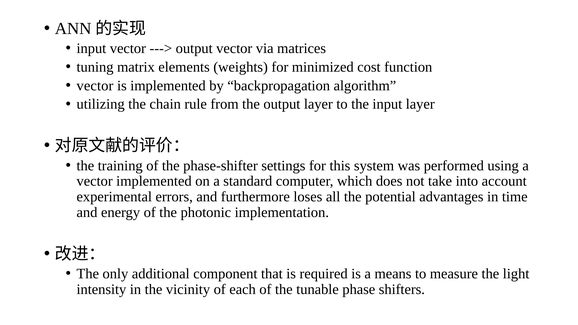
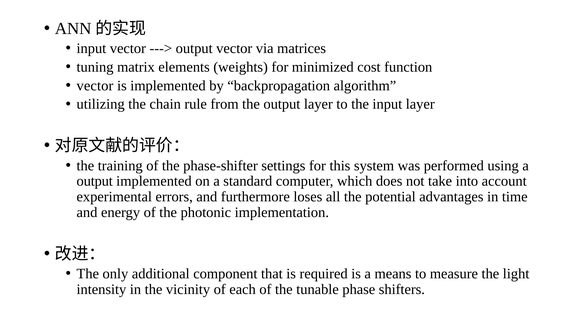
vector: vector -> output (95, 181)
